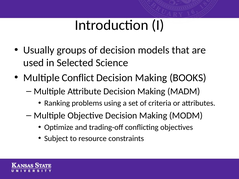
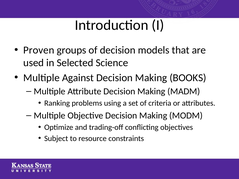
Usually: Usually -> Proven (39, 50)
Conflict: Conflict -> Against (78, 78)
